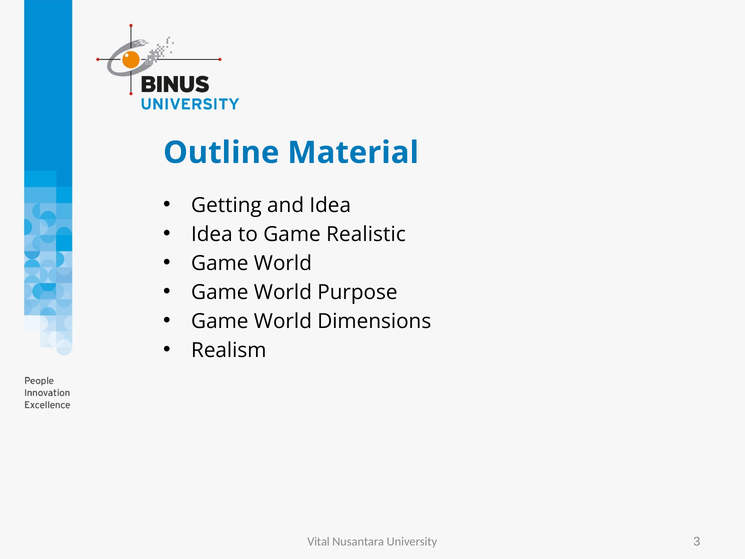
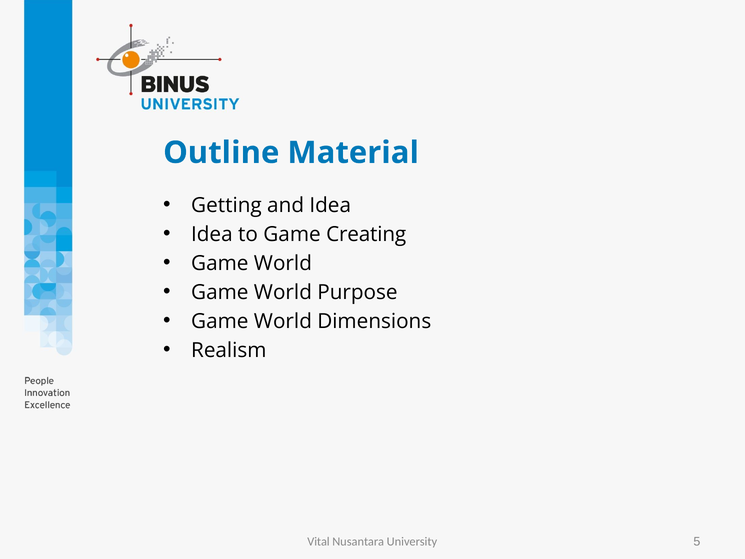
Realistic: Realistic -> Creating (366, 234)
3: 3 -> 5 (697, 541)
